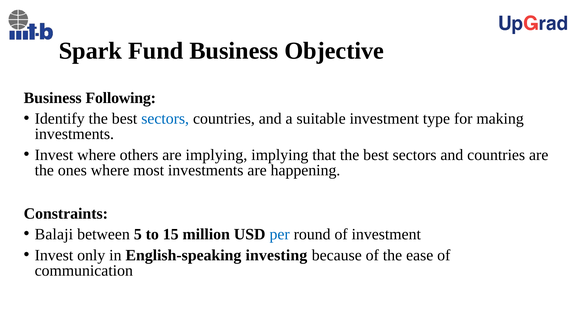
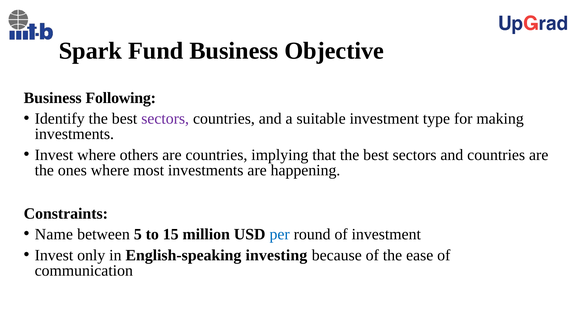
sectors colour: blue -> purple (165, 119)
are implying: implying -> countries (216, 155)
Balaji: Balaji -> Name (54, 234)
